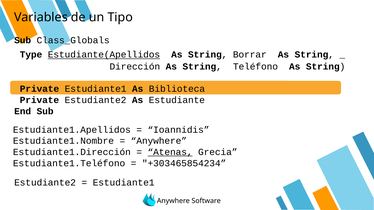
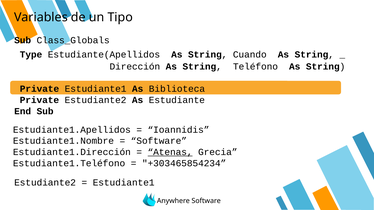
Estudiante(Apellidos underline: present -> none (104, 55)
Borrar: Borrar -> Cuando (250, 55)
Anywhere: Anywhere -> Software (159, 141)
